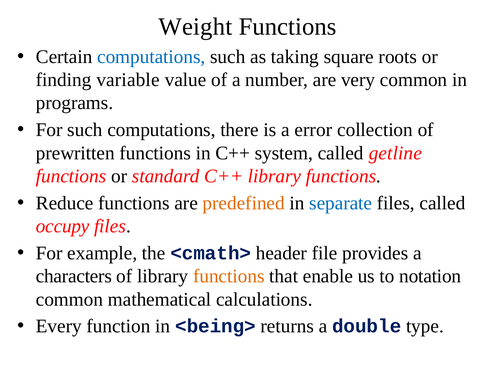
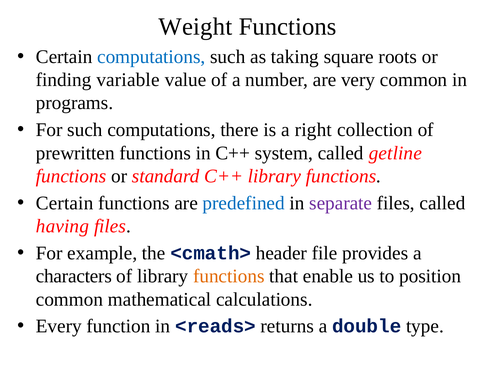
error: error -> right (313, 130)
Reduce: Reduce -> Certain (65, 203)
predefined colour: orange -> blue (244, 203)
separate colour: blue -> purple (341, 203)
occupy: occupy -> having (62, 226)
notation: notation -> position (430, 276)
<being>: <being> -> <reads> (216, 326)
